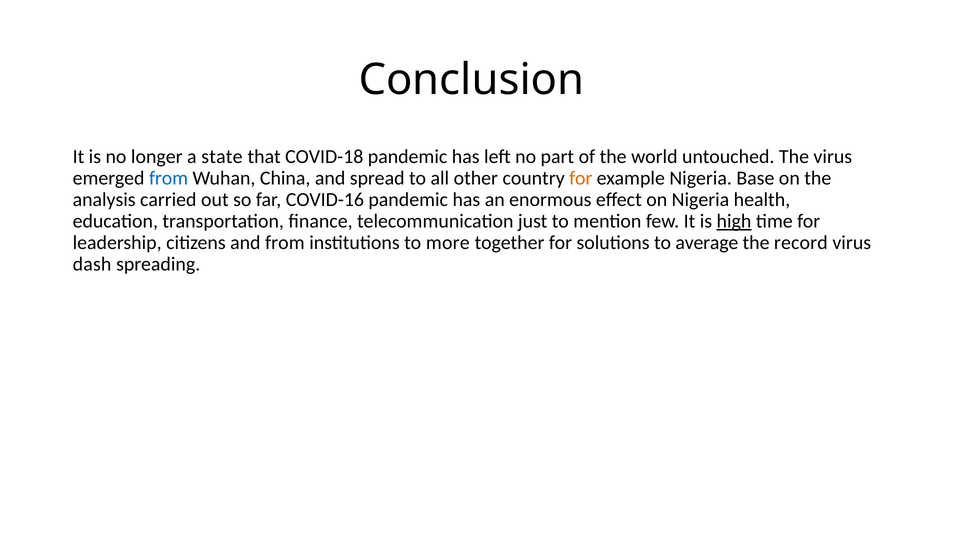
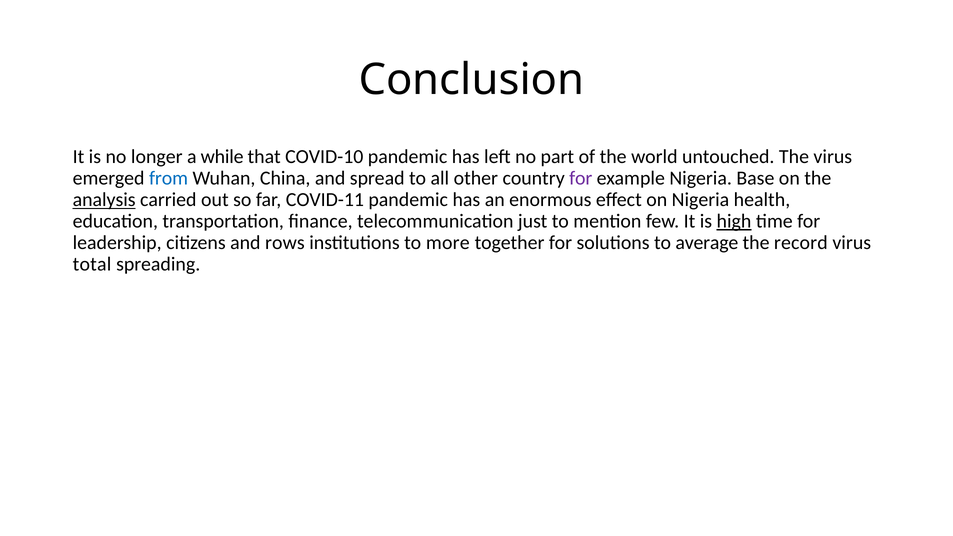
state: state -> while (222, 157)
COVID-18: COVID-18 -> COVID-10 (324, 157)
for colour: orange -> purple (581, 178)
analysis underline: none -> present (104, 200)
COVID-16: COVID-16 -> COVID-11 (325, 200)
and from: from -> rows (285, 243)
dash: dash -> total (92, 264)
